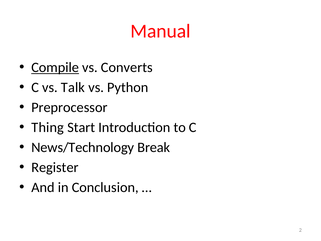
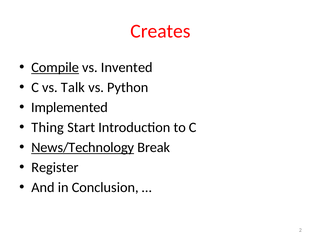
Manual: Manual -> Creates (160, 31)
Converts: Converts -> Invented (127, 67)
Preprocessor: Preprocessor -> Implemented (69, 107)
News/Technology underline: none -> present (83, 147)
